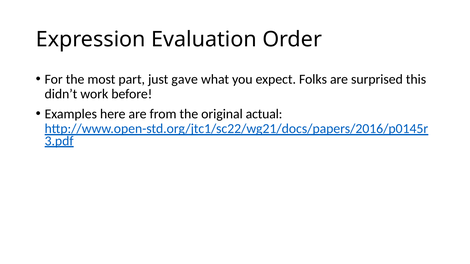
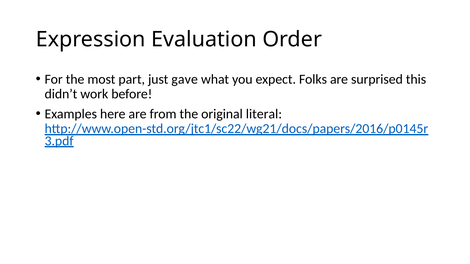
actual: actual -> literal (264, 114)
